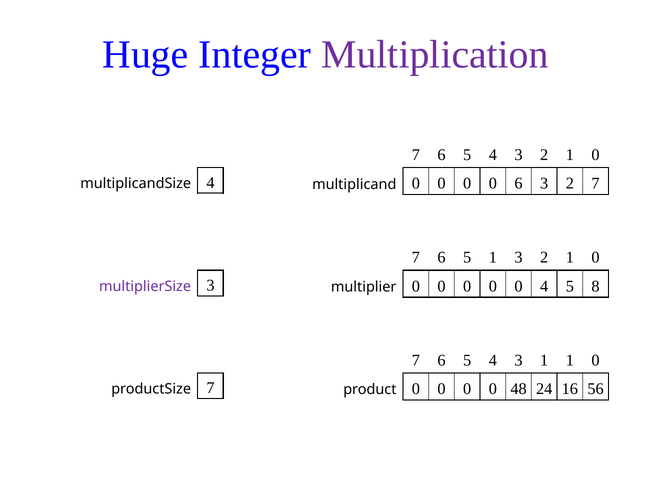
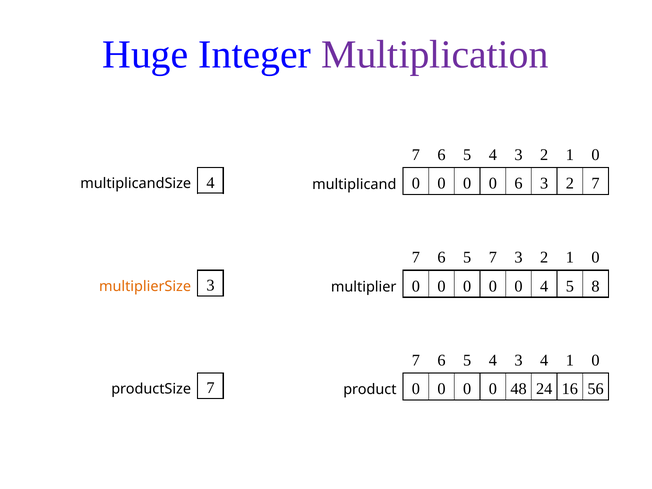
5 1: 1 -> 7 (493, 257)
multiplierSize colour: purple -> orange (145, 286)
3 1: 1 -> 4 (544, 360)
